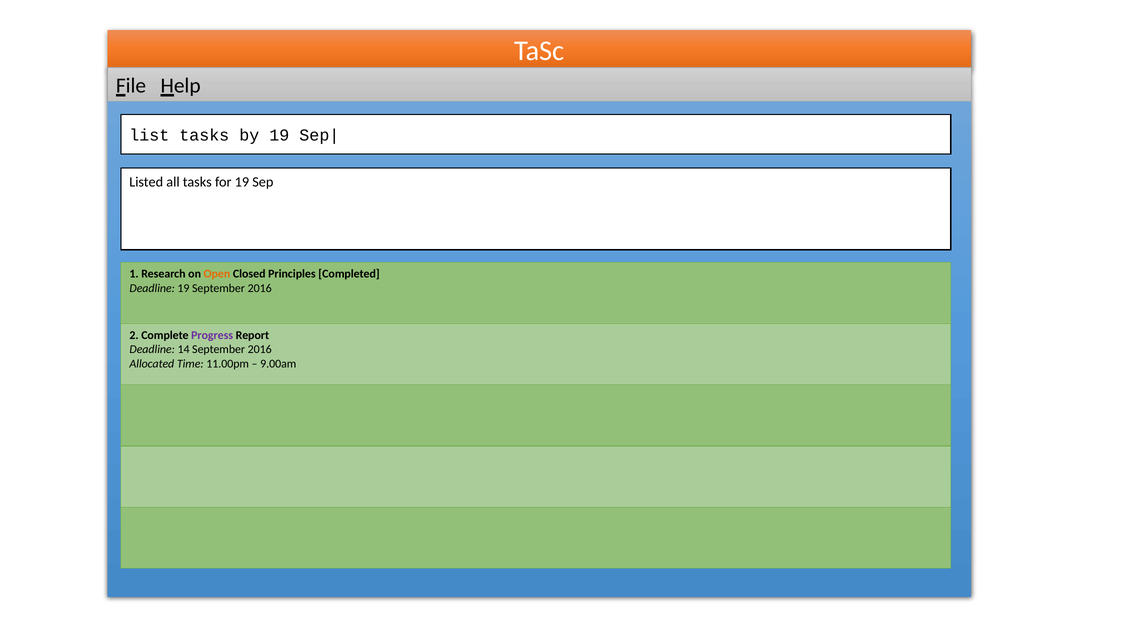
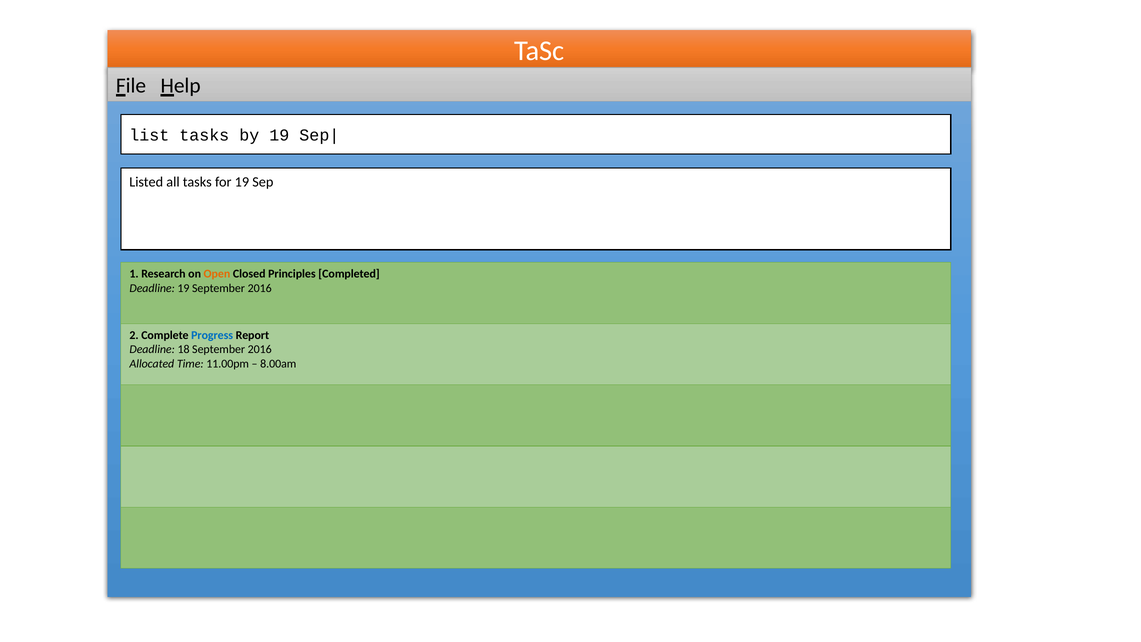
Progress colour: purple -> blue (212, 335)
14: 14 -> 18 (184, 349)
9.00am: 9.00am -> 8.00am (278, 364)
